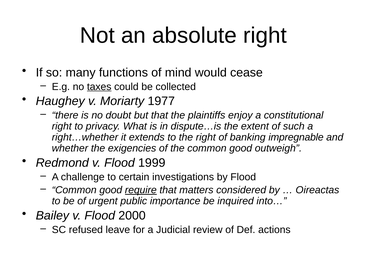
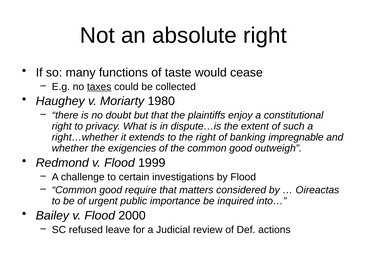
mind: mind -> taste (178, 73)
1977: 1977 -> 1980 (161, 101)
require underline: present -> none (141, 190)
